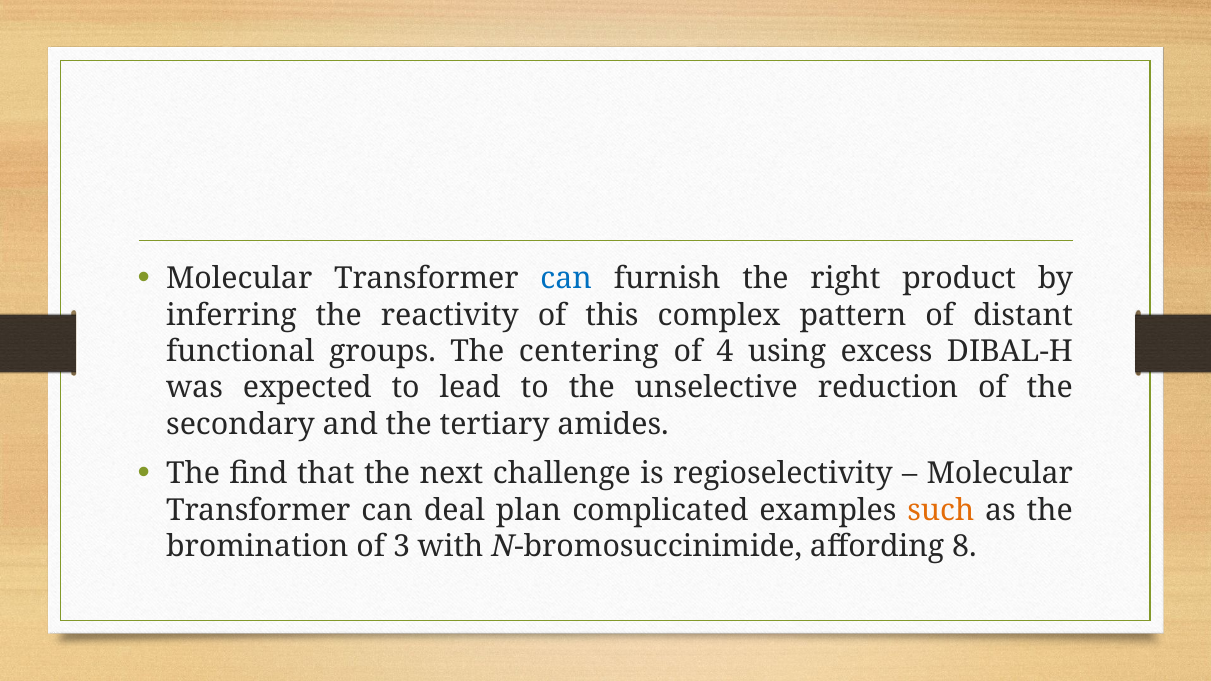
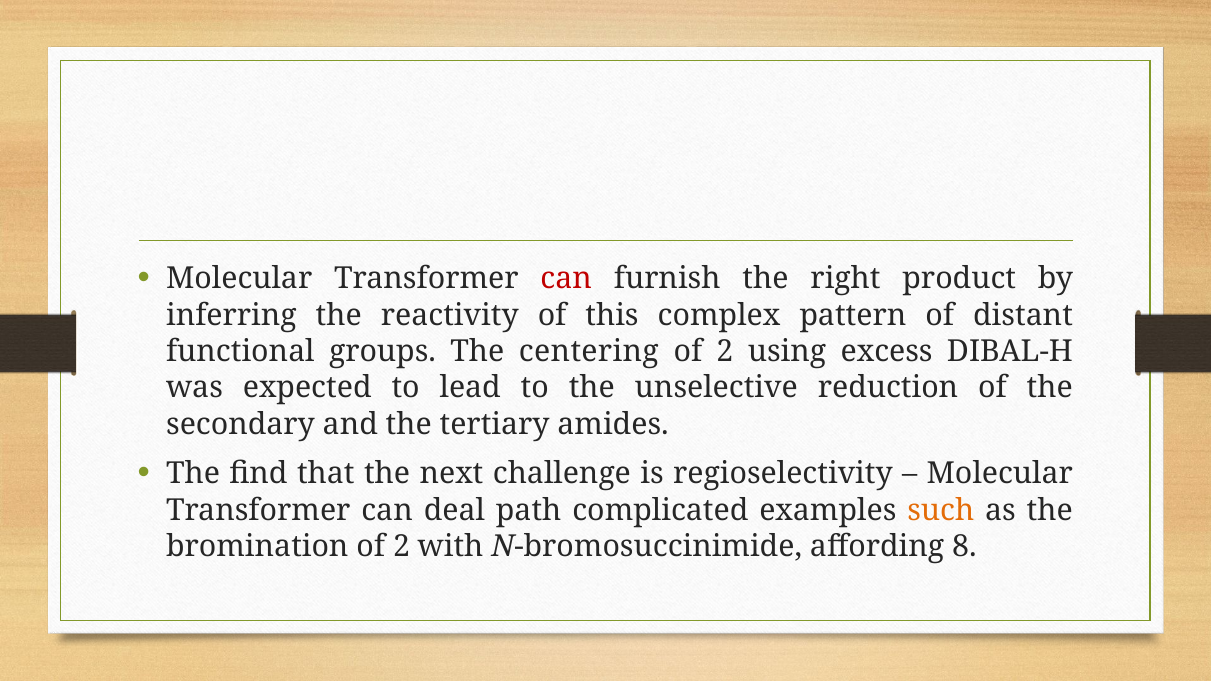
can colour: blue -> red (566, 279)
4: 4 -> 2 (725, 351)
plan: plan -> path (529, 510)
bromination of 3: 3 -> 2 (401, 547)
